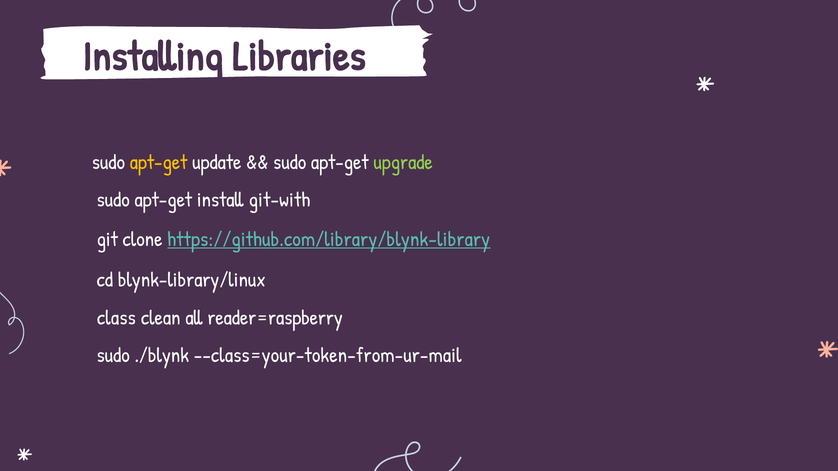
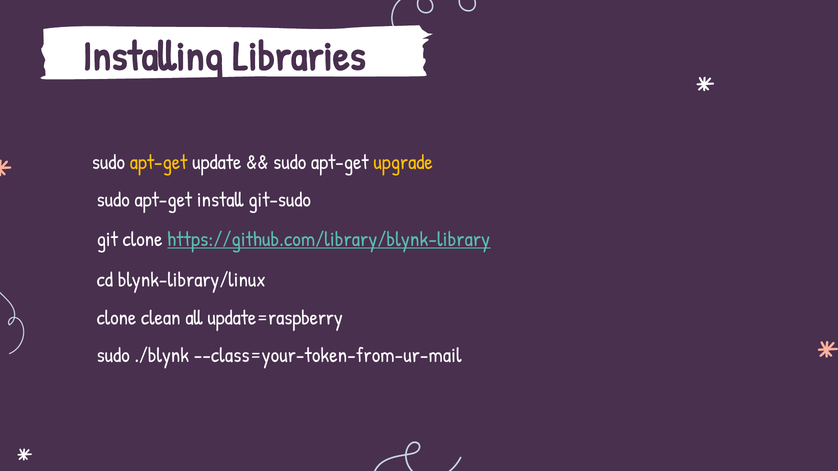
upgrade colour: light green -> yellow (403, 162)
git-with: git-with -> git-sudo (280, 200)
class: class -> clone (116, 318)
reader=raspberry: reader=raspberry -> update=raspberry (275, 318)
